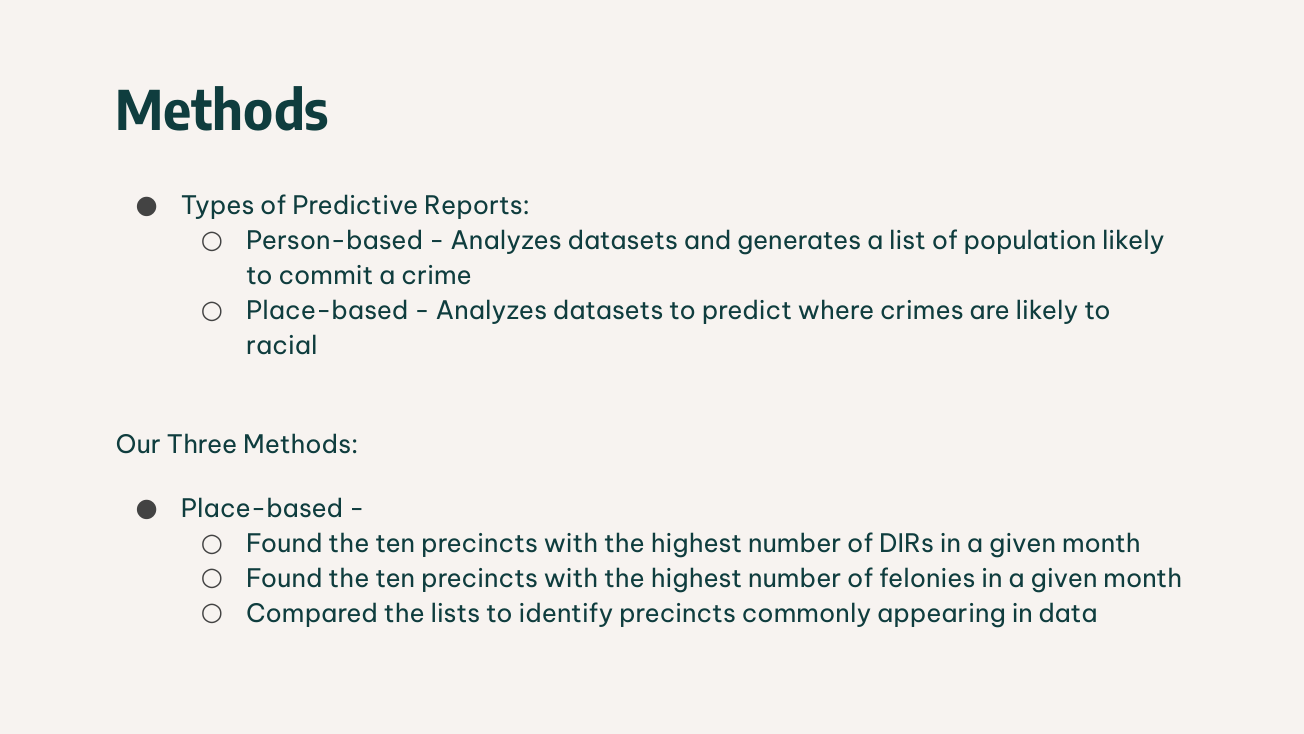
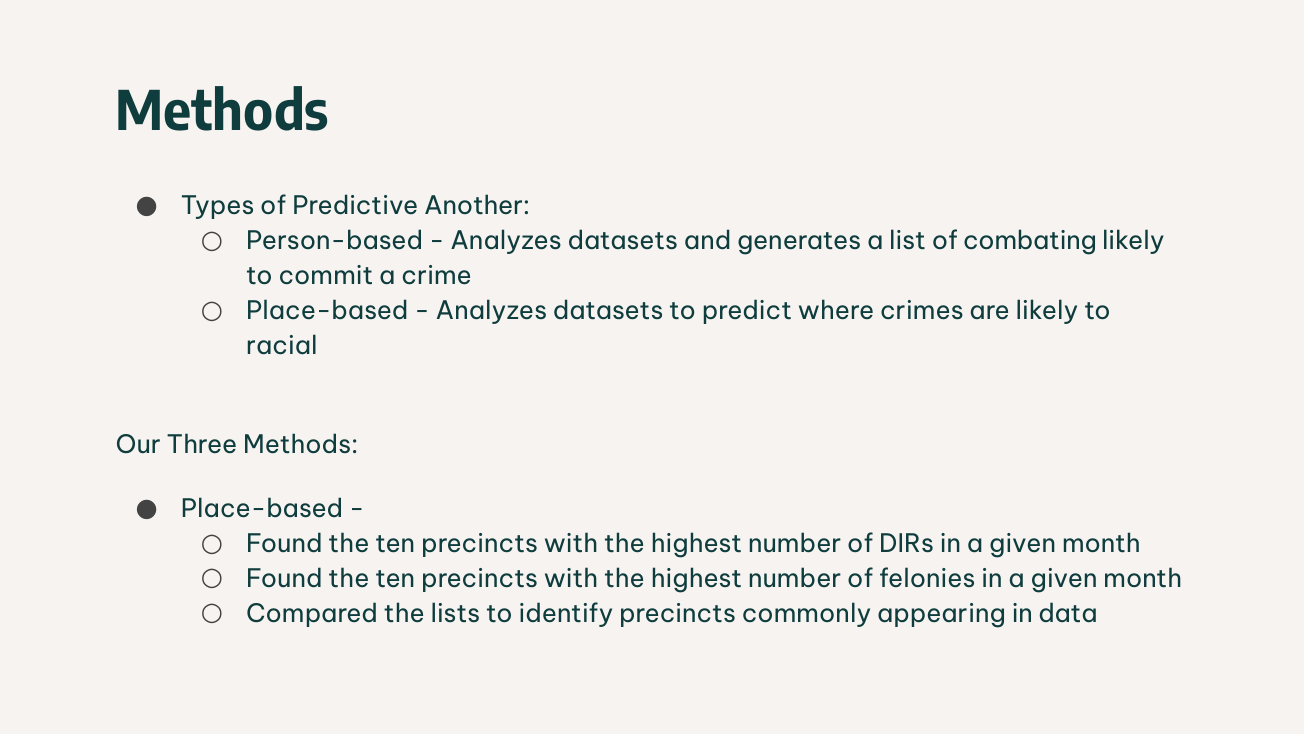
Reports: Reports -> Another (477, 206)
population: population -> combating (1030, 241)
